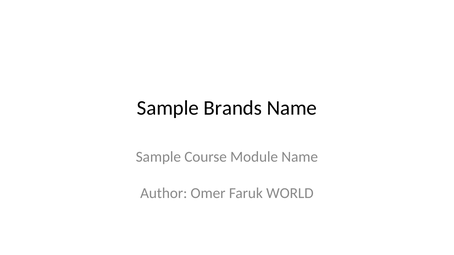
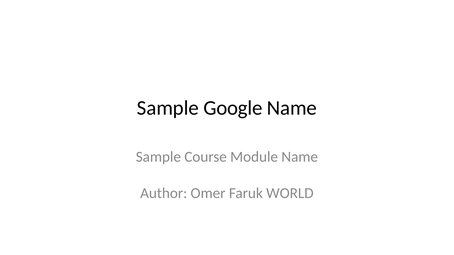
Brands: Brands -> Google (233, 108)
